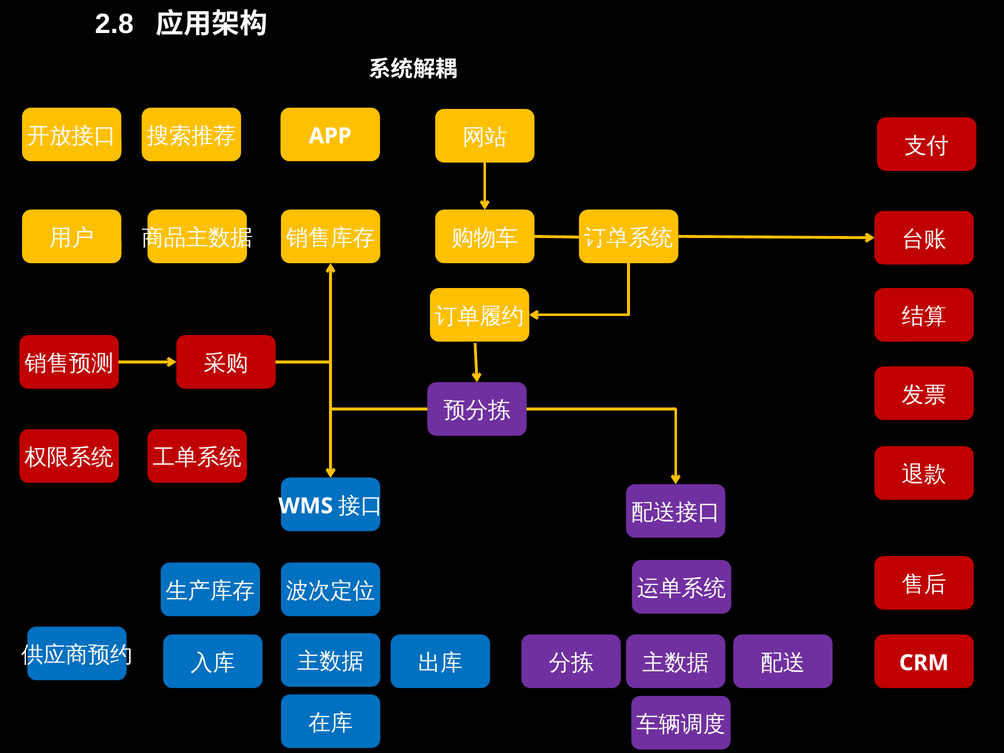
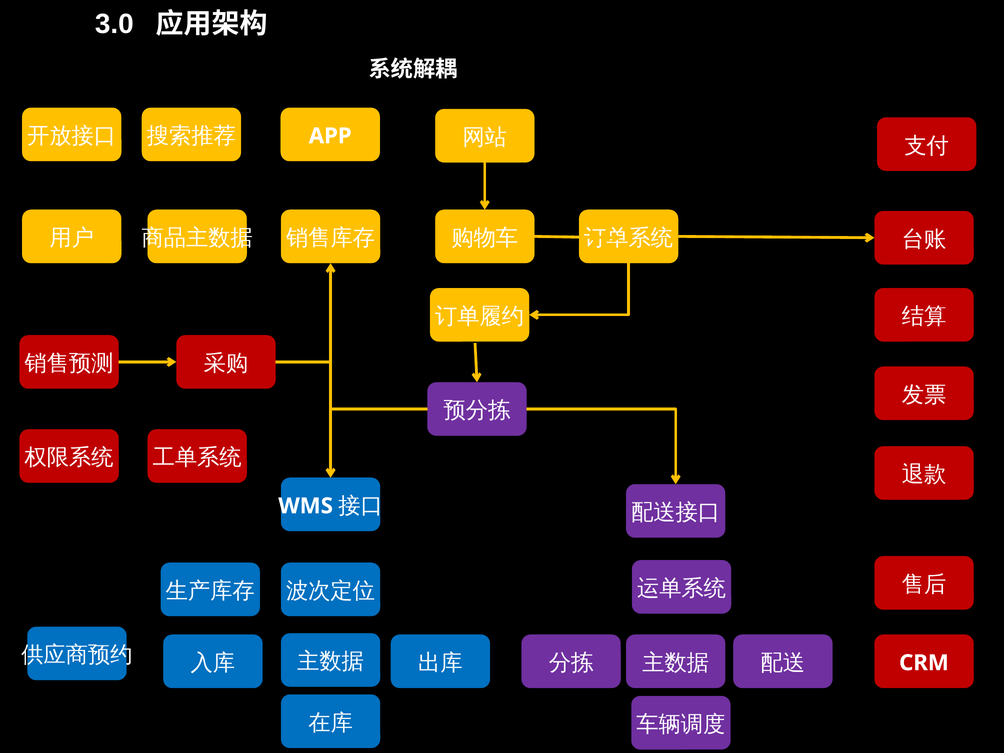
2.8: 2.8 -> 3.0 (114, 24)
